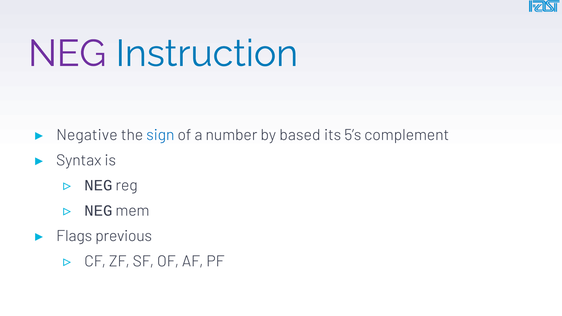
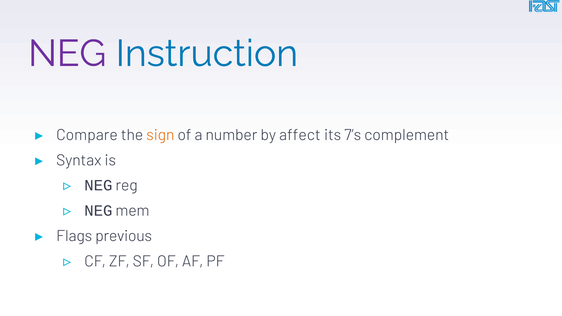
Negative: Negative -> Compare (87, 135)
sign colour: blue -> orange (160, 135)
based: based -> affect (300, 135)
5’s: 5’s -> 7’s (353, 135)
